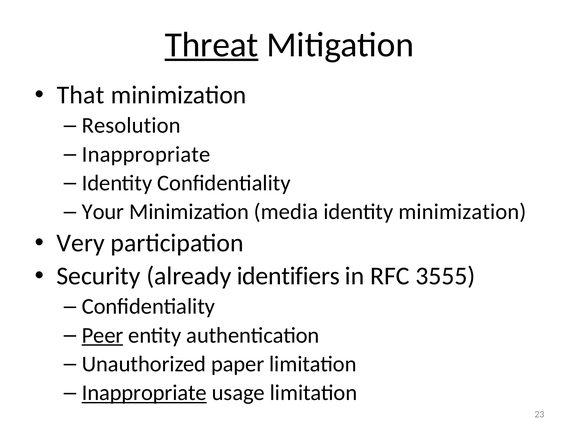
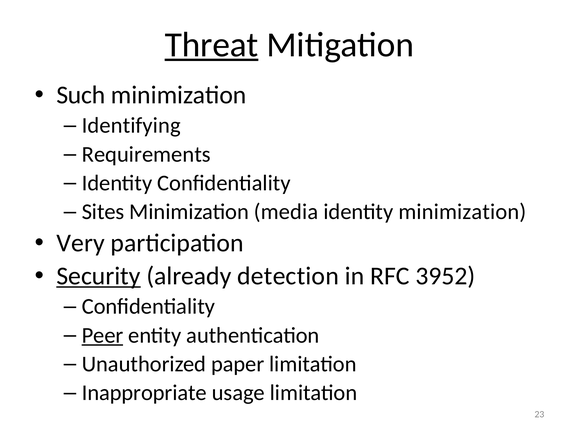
That: That -> Such (81, 95)
Resolution: Resolution -> Identifying (131, 126)
Inappropriate: Inappropriate -> Requirements (146, 154)
Your: Your -> Sites (103, 212)
Security underline: none -> present (99, 276)
identifiers: identifiers -> detection (288, 276)
3555: 3555 -> 3952 (445, 276)
Inappropriate underline: present -> none (144, 393)
